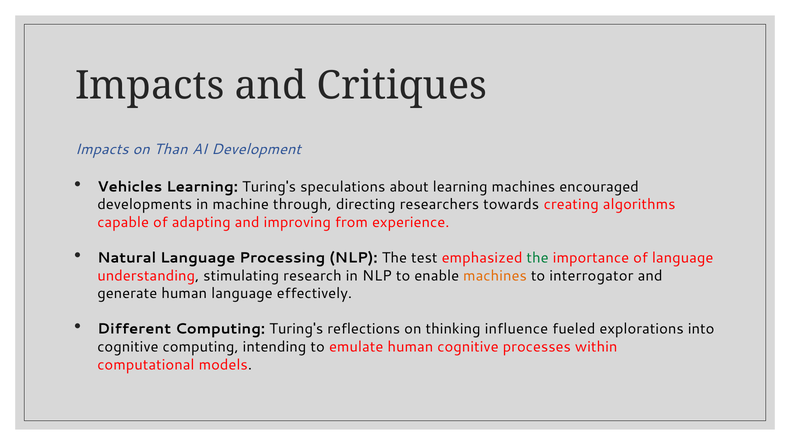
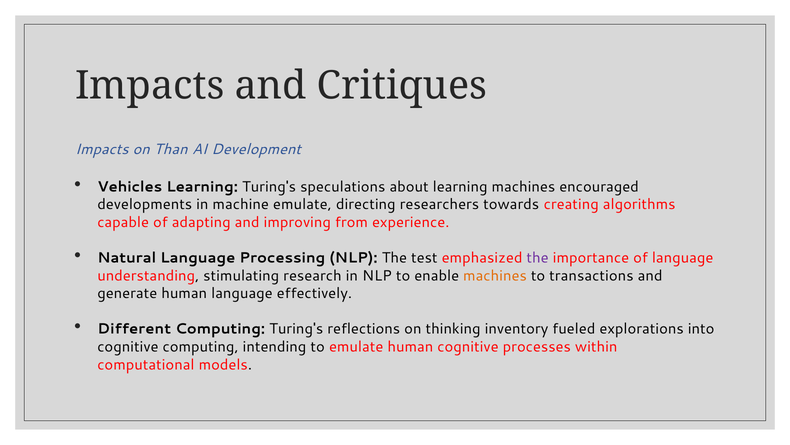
machine through: through -> emulate (302, 204)
the colour: green -> purple (538, 257)
interrogator: interrogator -> transactions (591, 275)
influence: influence -> inventory (516, 329)
